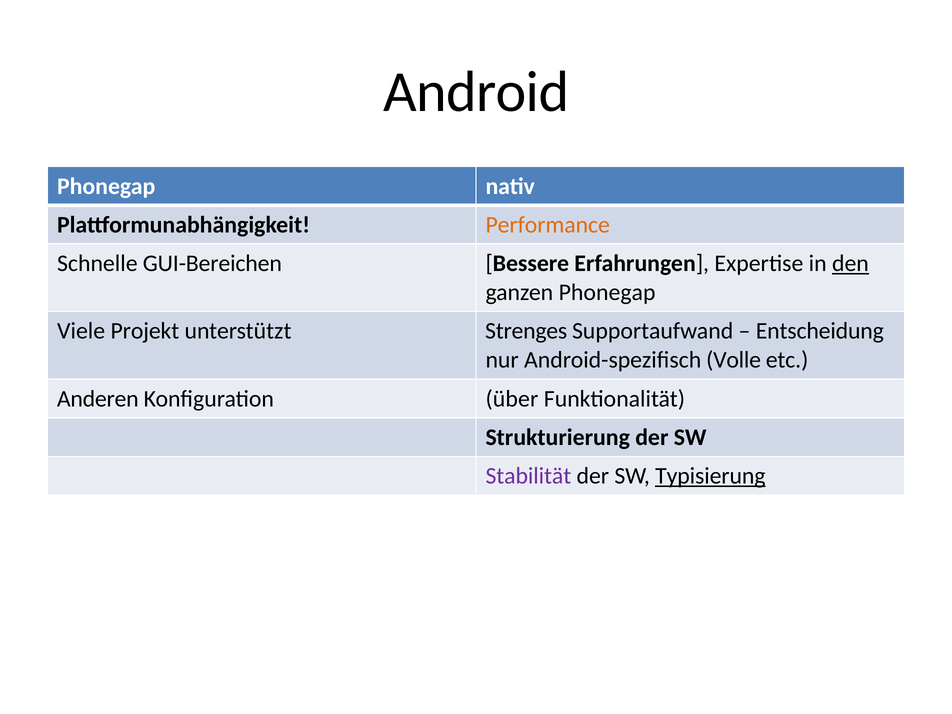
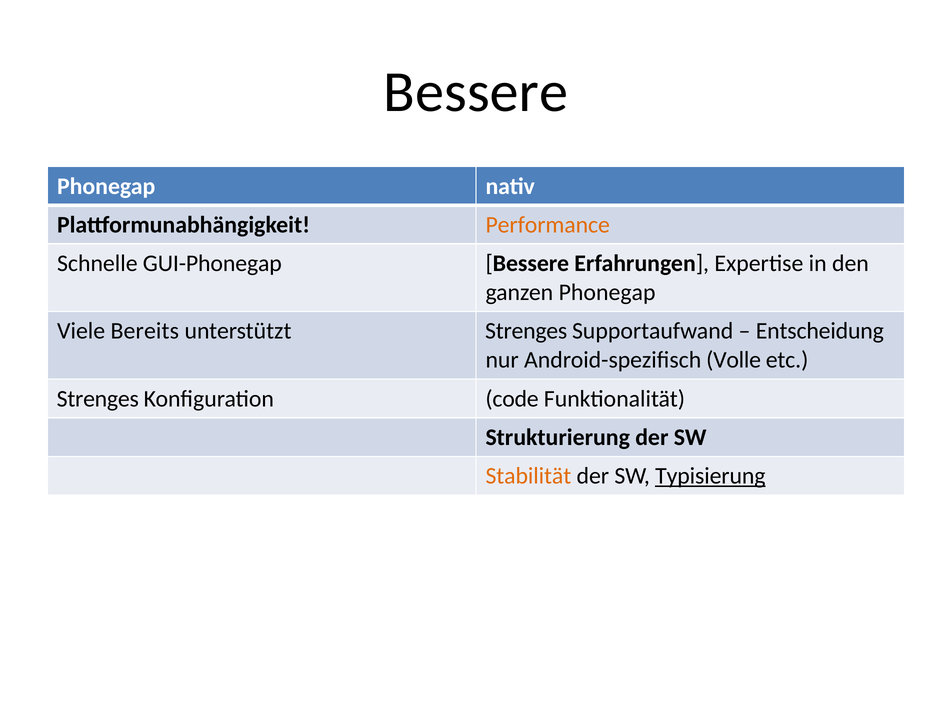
Android: Android -> Bessere (476, 92)
GUI-Bereichen: GUI-Bereichen -> GUI-Phonegap (212, 263)
den underline: present -> none (850, 263)
Projekt: Projekt -> Bereits (145, 331)
Anderen: Anderen -> Strenges (98, 399)
über: über -> code (512, 399)
Stabilität colour: purple -> orange (528, 476)
